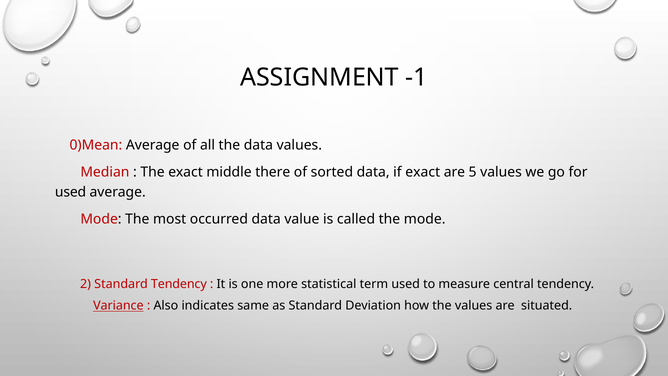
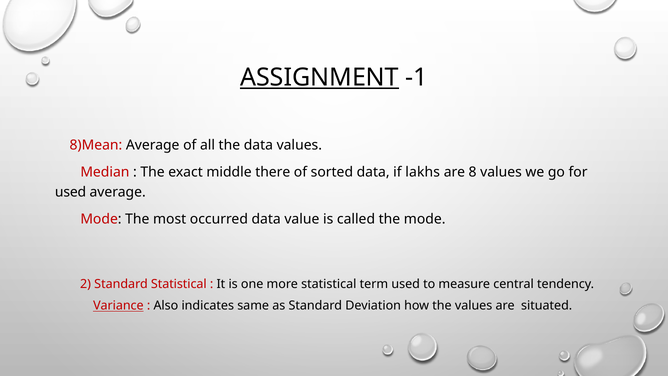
ASSIGNMENT underline: none -> present (319, 77)
0)Mean: 0)Mean -> 8)Mean (96, 145)
if exact: exact -> lakhs (423, 172)
5: 5 -> 8 (473, 172)
Standard Tendency: Tendency -> Statistical (179, 284)
